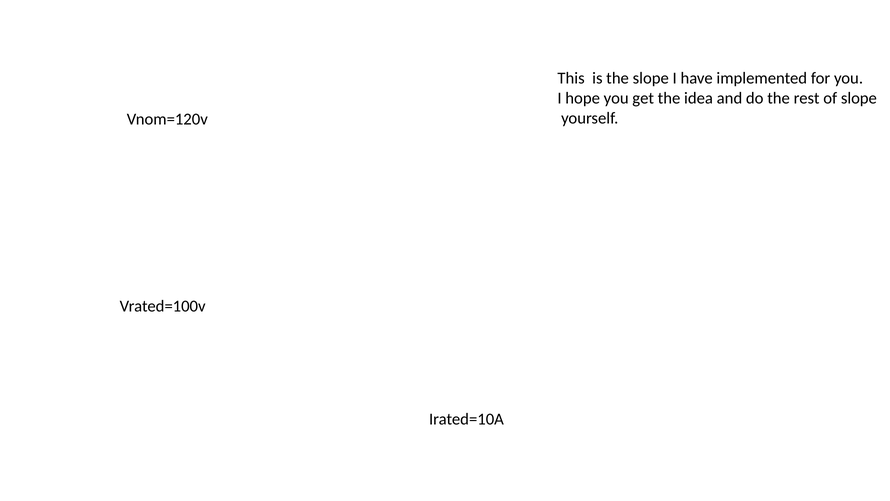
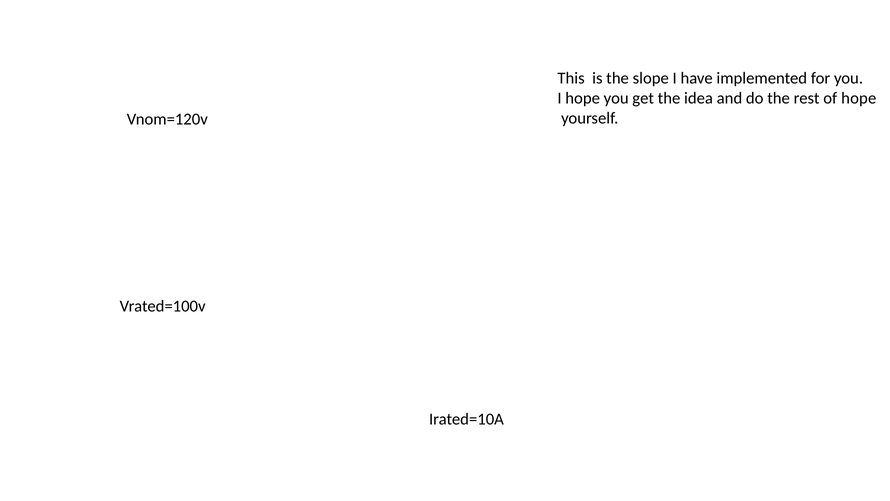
of slope: slope -> hope (859, 98)
